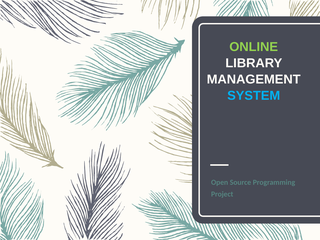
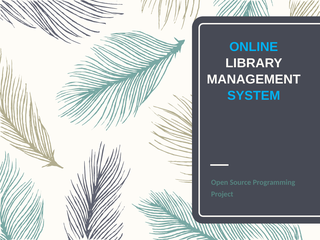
ONLINE colour: light green -> light blue (254, 47)
